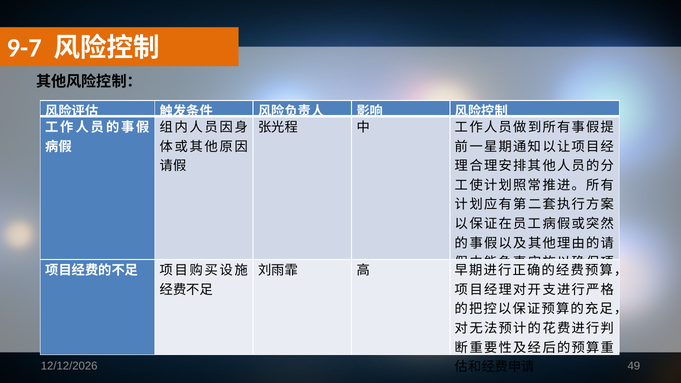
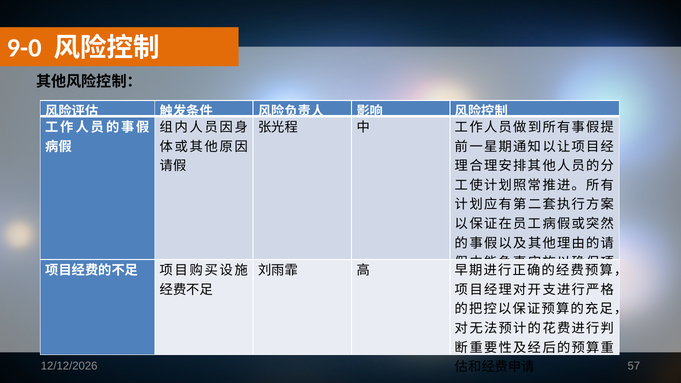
9-7: 9-7 -> 9-0 (24, 48)
49: 49 -> 57 (634, 366)
